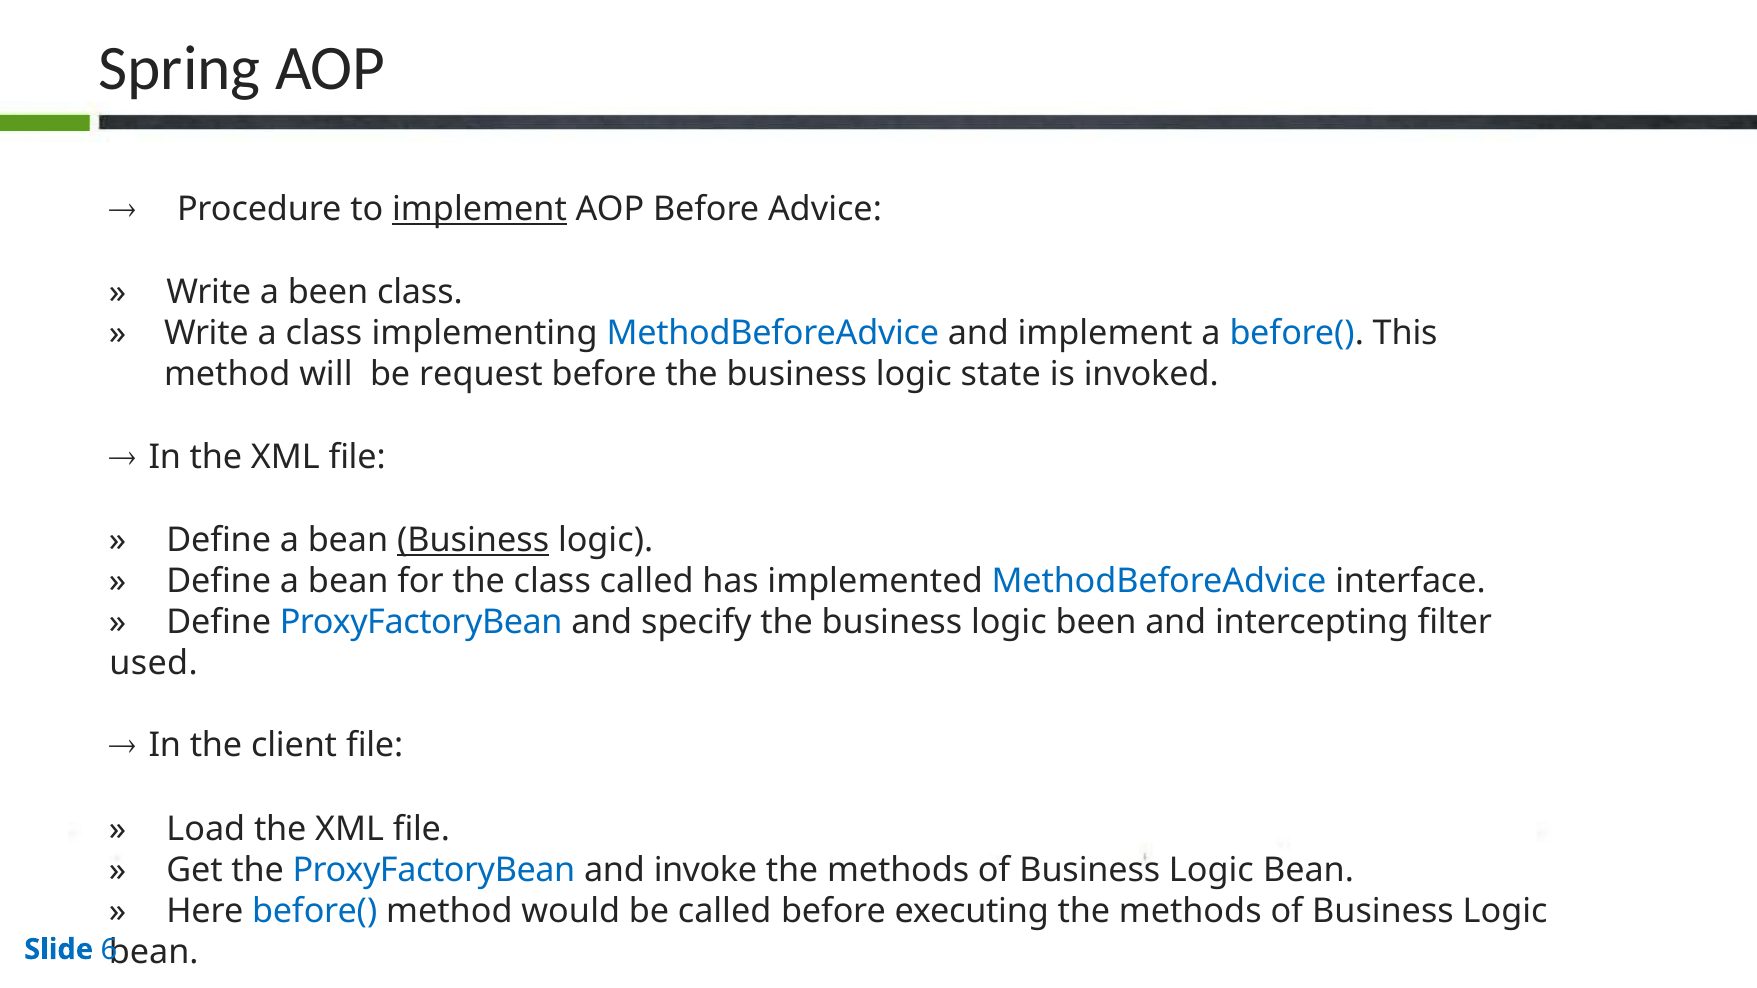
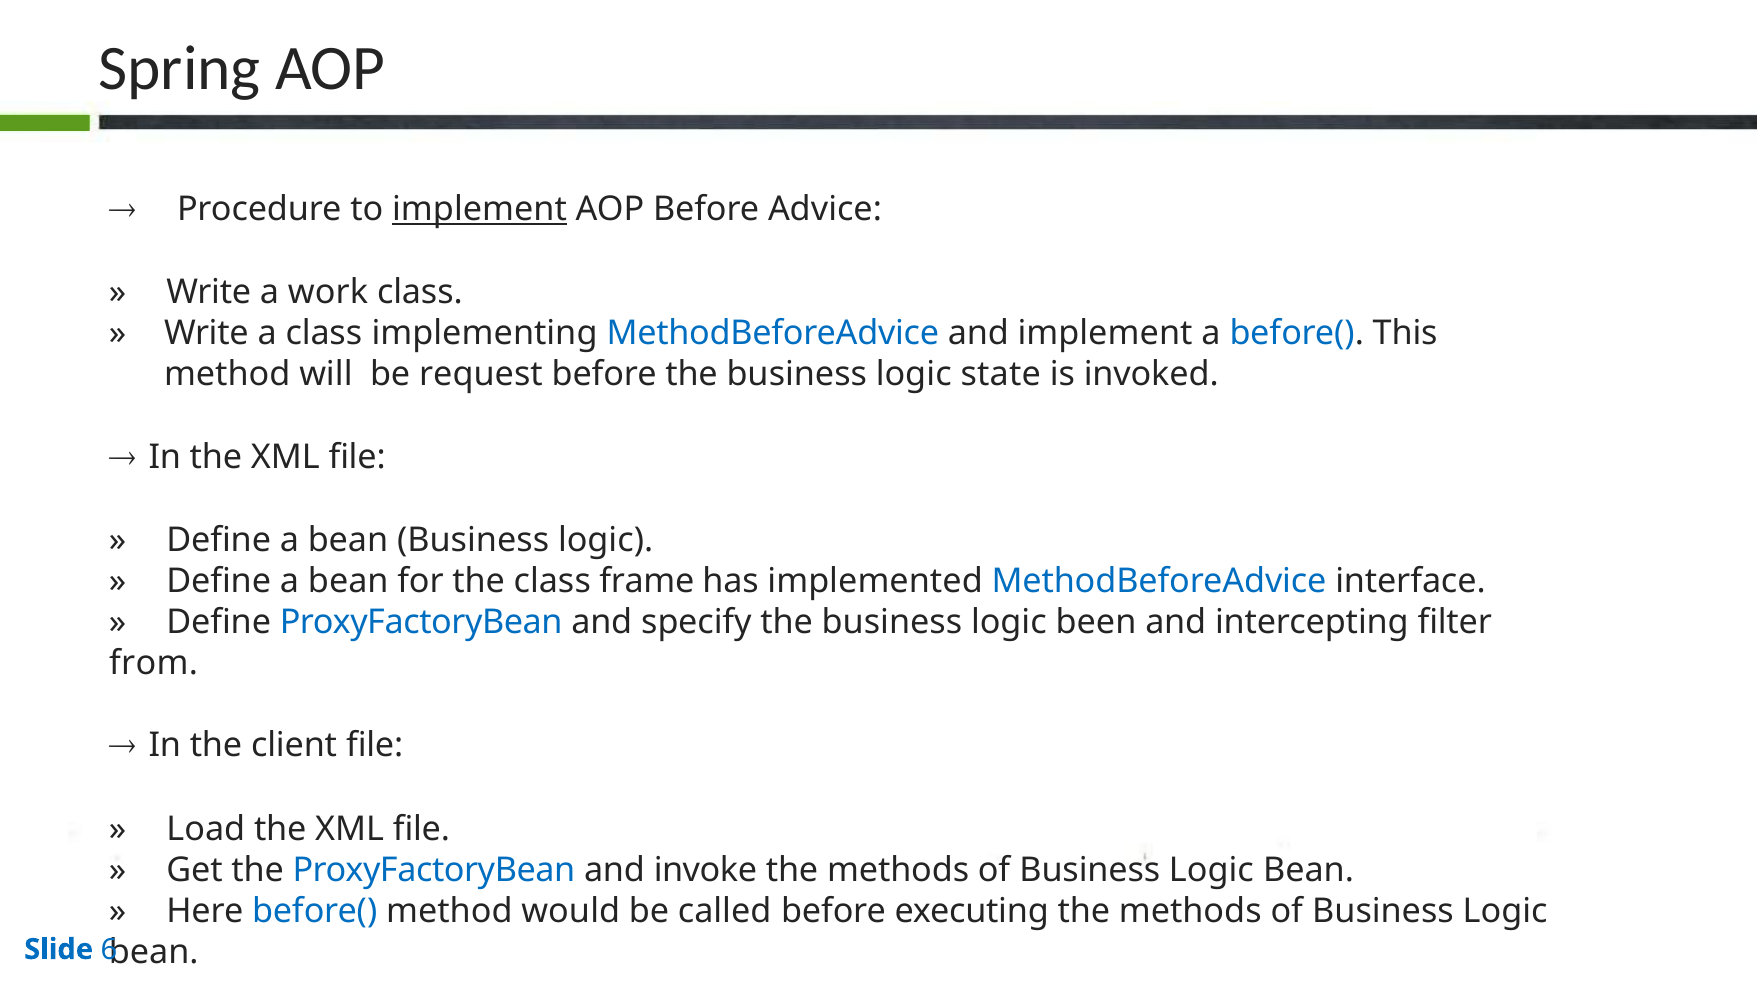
a been: been -> work (328, 293)
Business underline: present -> none (473, 540)
class called: called -> frame (647, 581)
used: used -> from (154, 663)
